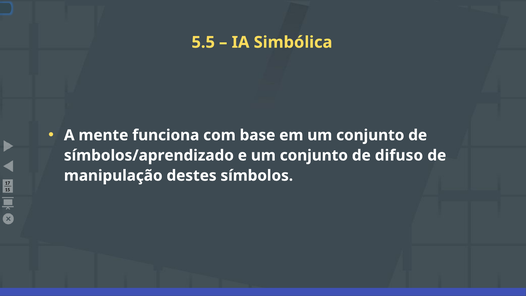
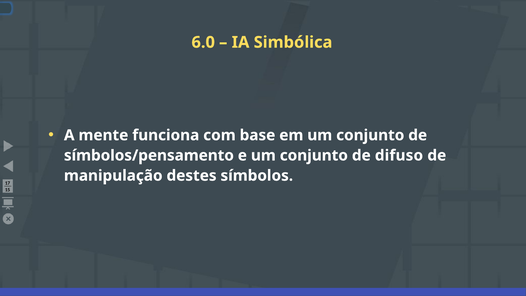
5.5: 5.5 -> 6.0 (203, 42)
símbolos/aprendizado: símbolos/aprendizado -> símbolos/pensamento (149, 155)
